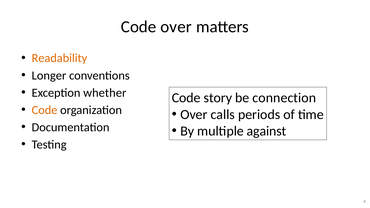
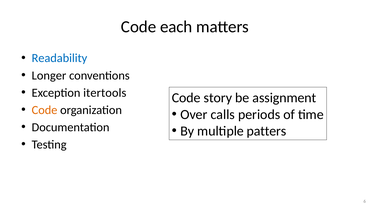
Code over: over -> each (176, 27)
Readability colour: orange -> blue (59, 58)
whether: whether -> itertools (105, 93)
connection: connection -> assignment (284, 98)
against: against -> patters (266, 131)
